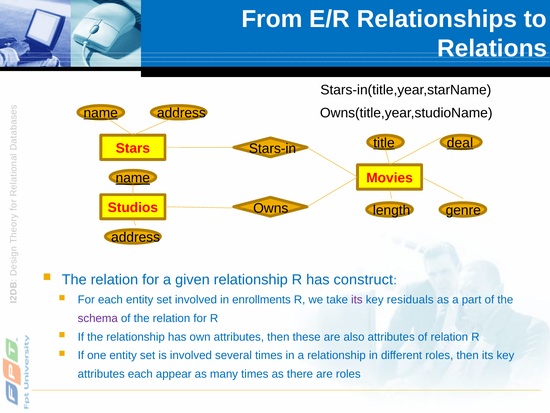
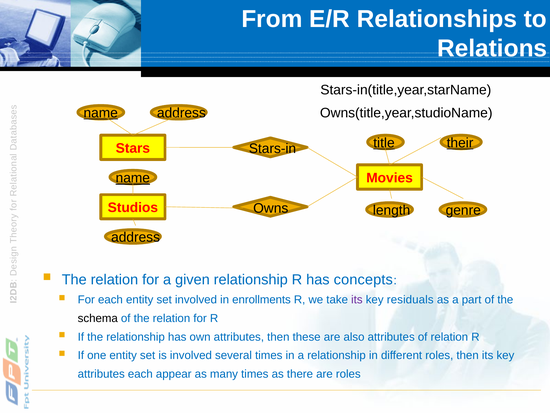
deal: deal -> their (460, 143)
construct: construct -> concepts (363, 279)
schema colour: purple -> black (98, 318)
